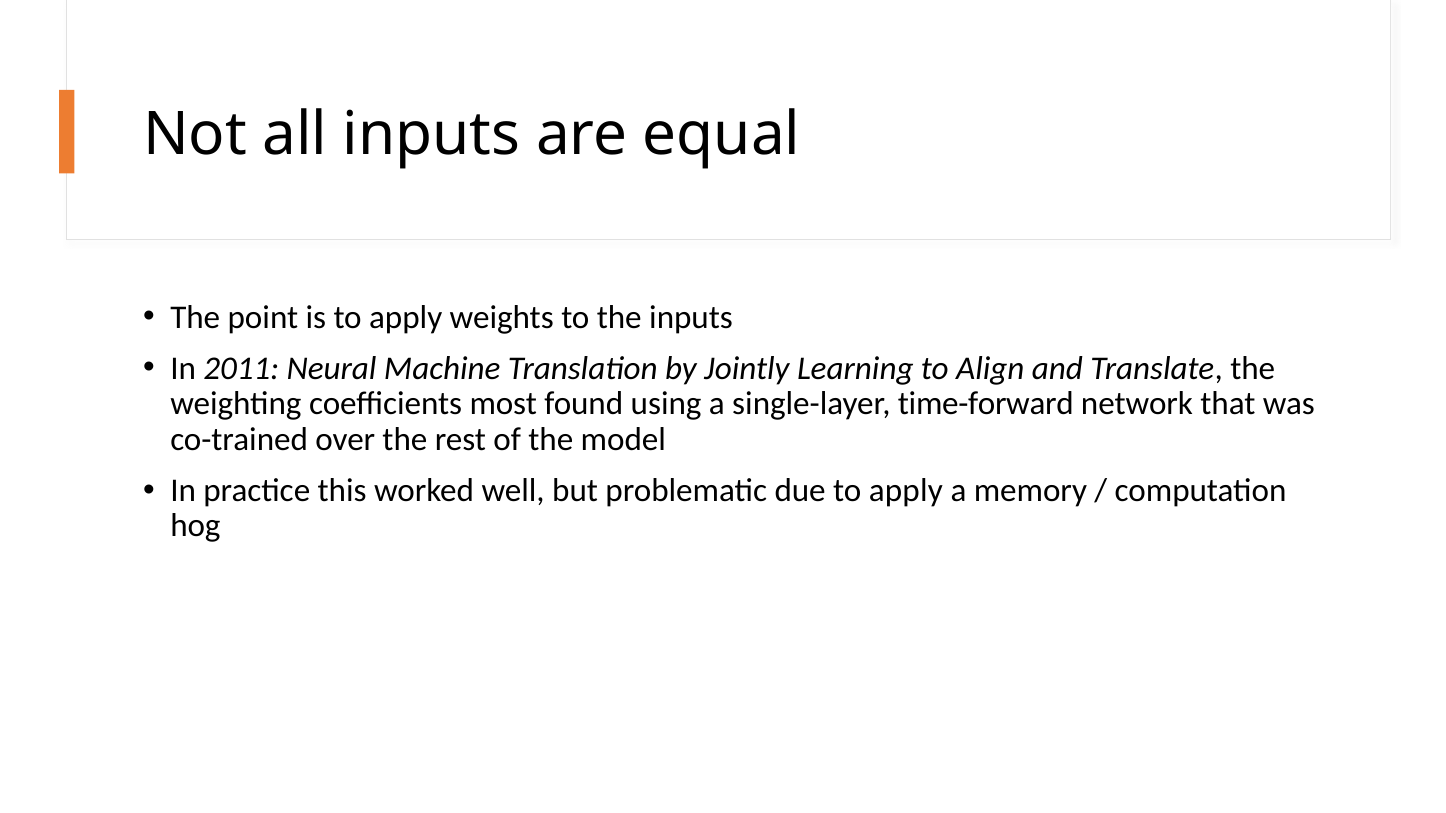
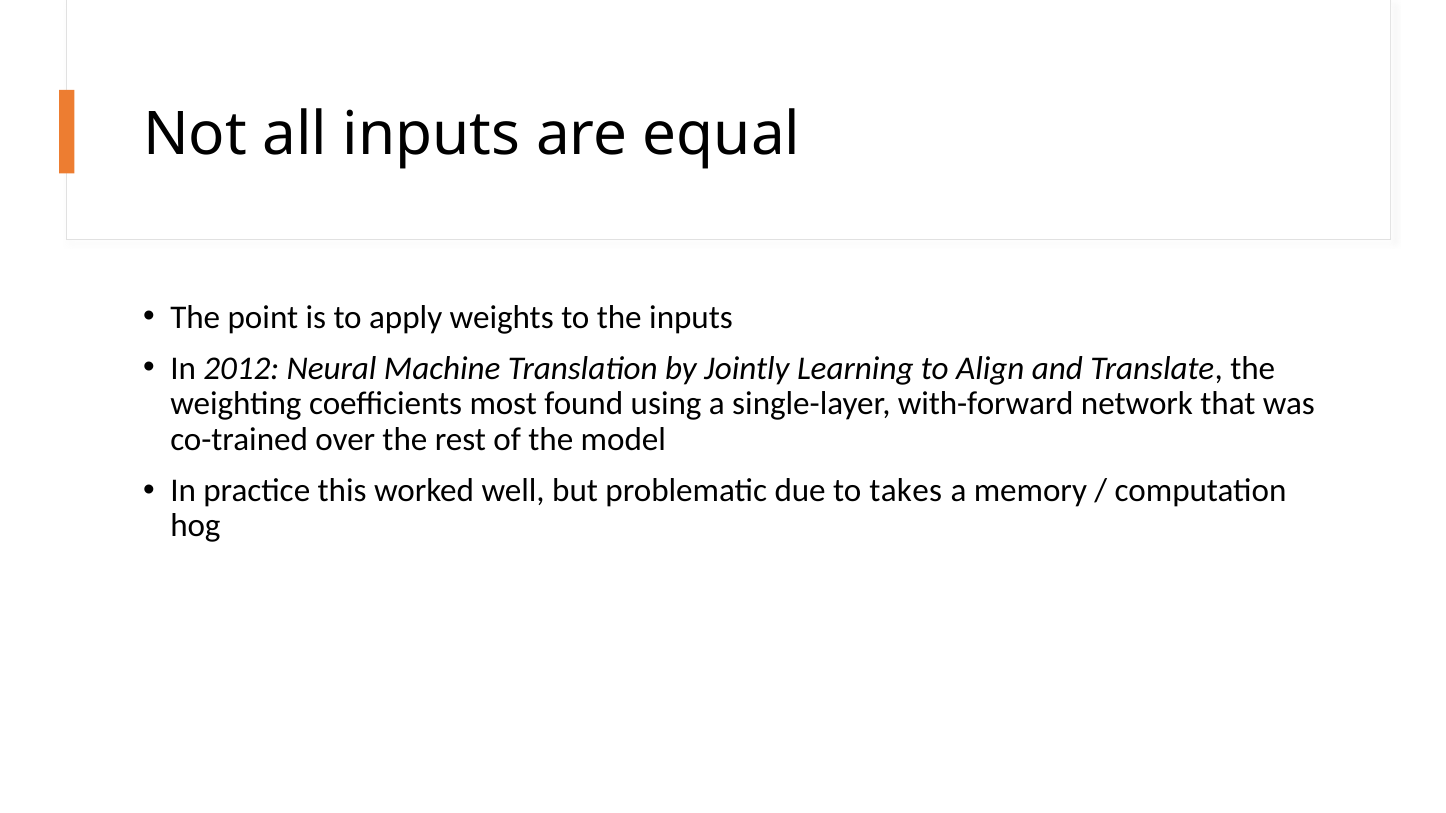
2011: 2011 -> 2012 (241, 368)
time-forward: time-forward -> with-forward (986, 404)
due to apply: apply -> takes (906, 491)
